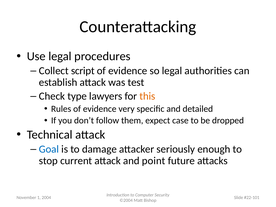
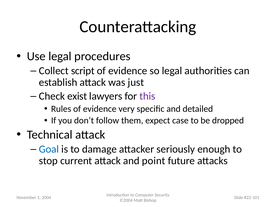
test: test -> just (136, 82)
type: type -> exist (77, 96)
this colour: orange -> purple (147, 96)
